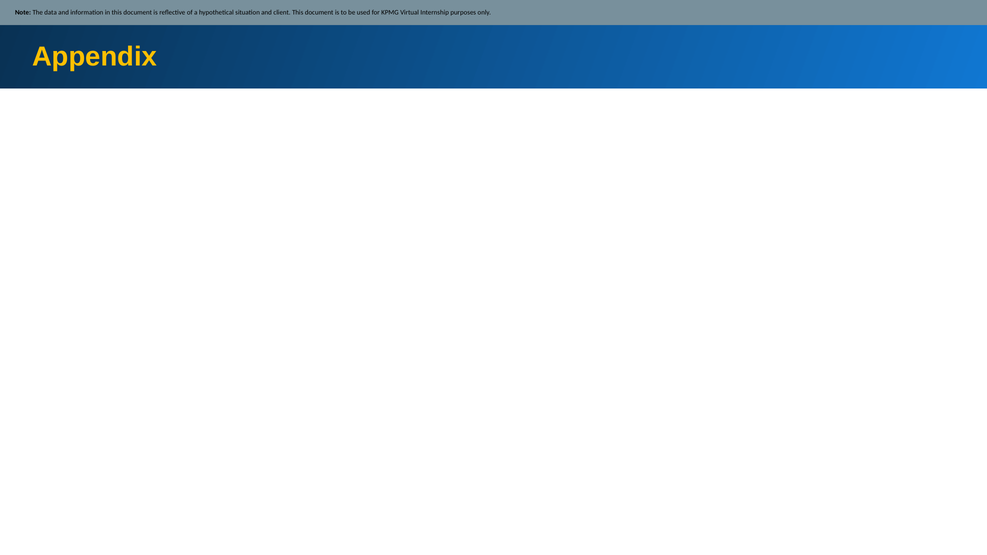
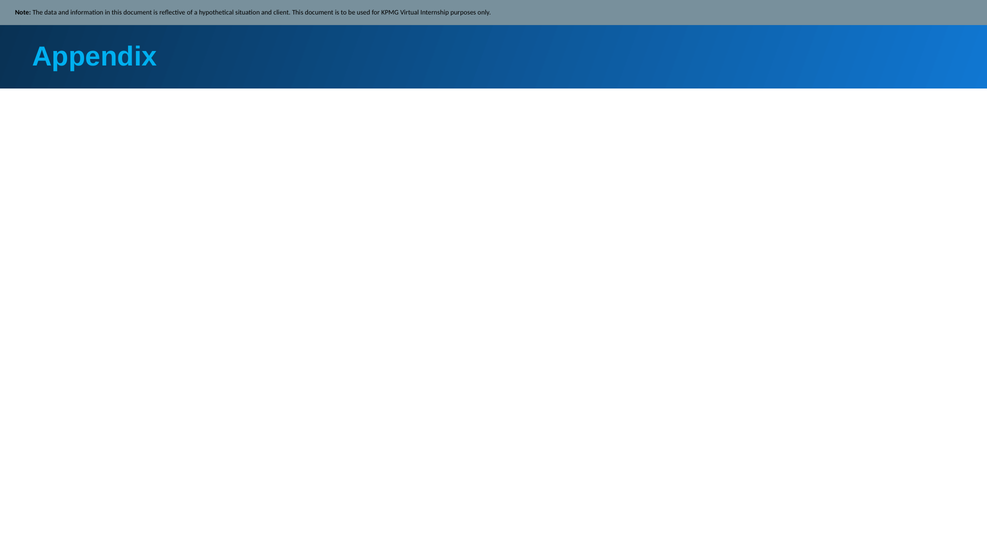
Appendix colour: yellow -> light blue (94, 57)
